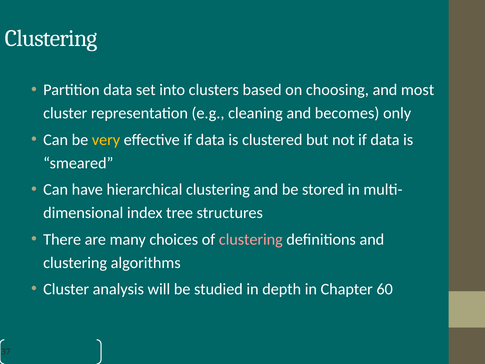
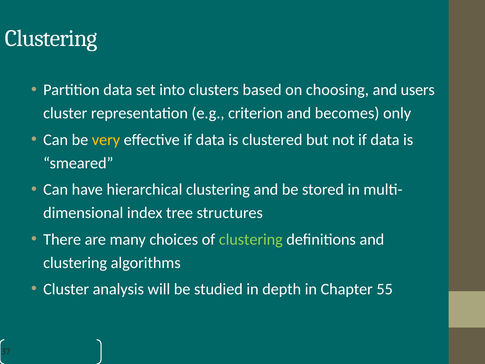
most: most -> users (418, 90)
cleaning: cleaning -> criterion (256, 113)
clustering colour: pink -> light green (251, 239)
60: 60 -> 55 (385, 289)
